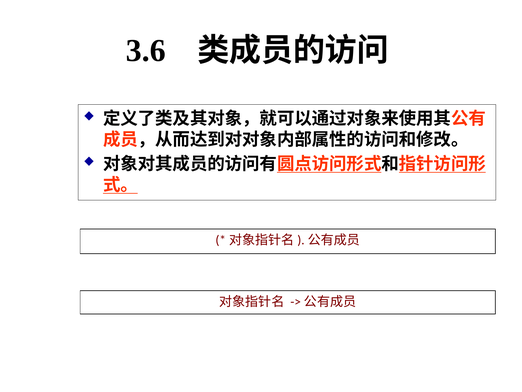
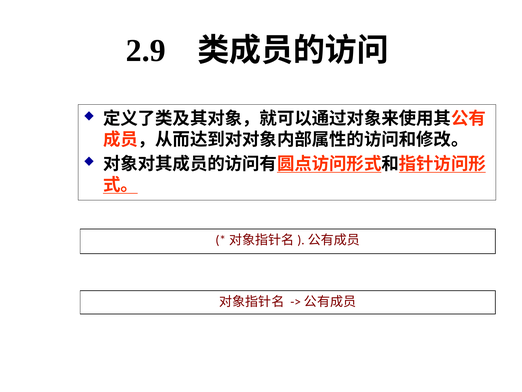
3.6: 3.6 -> 2.9 (146, 51)
